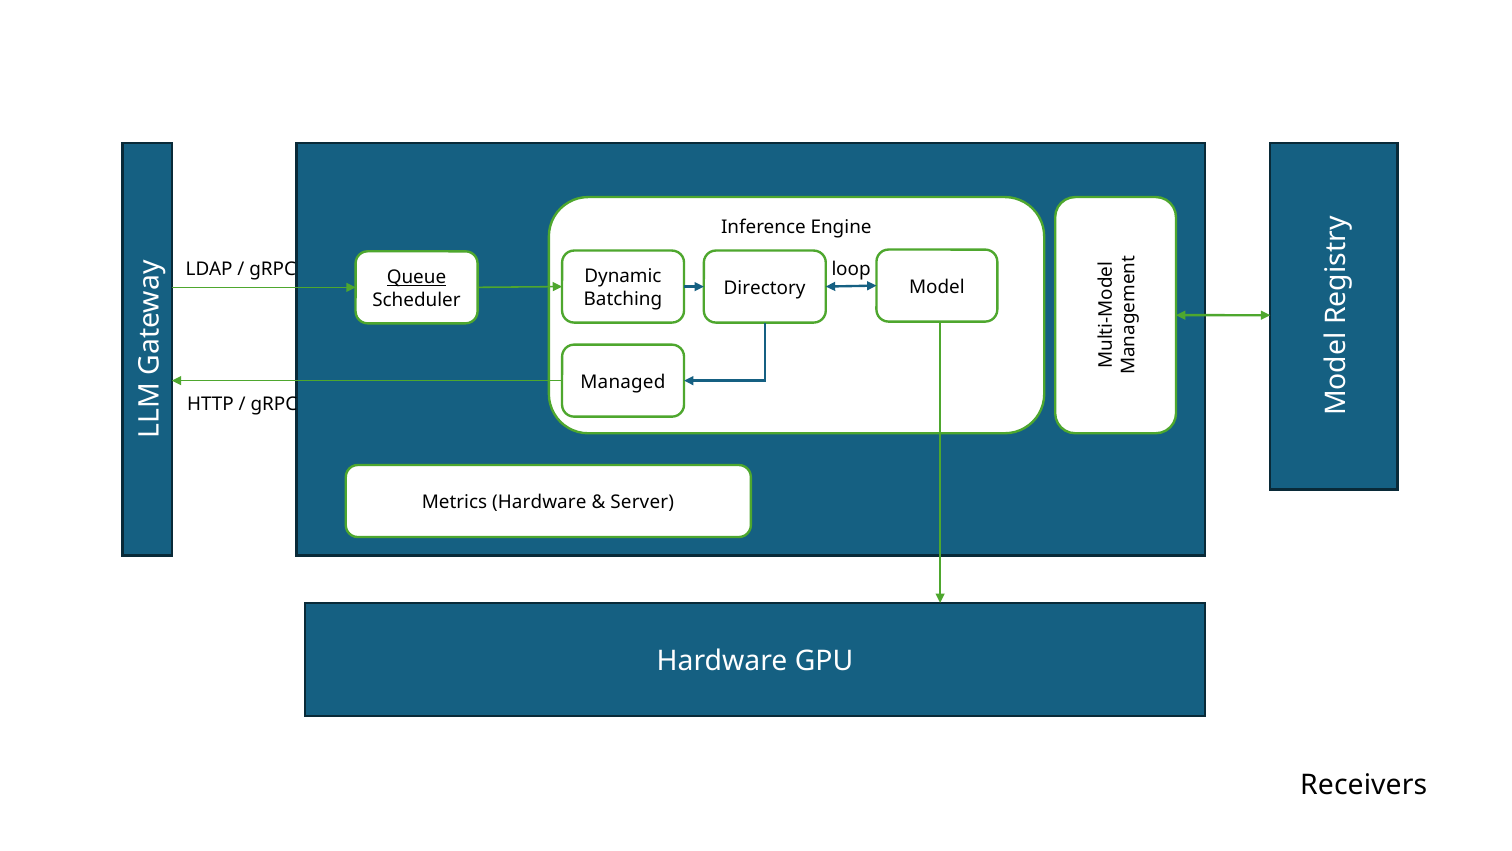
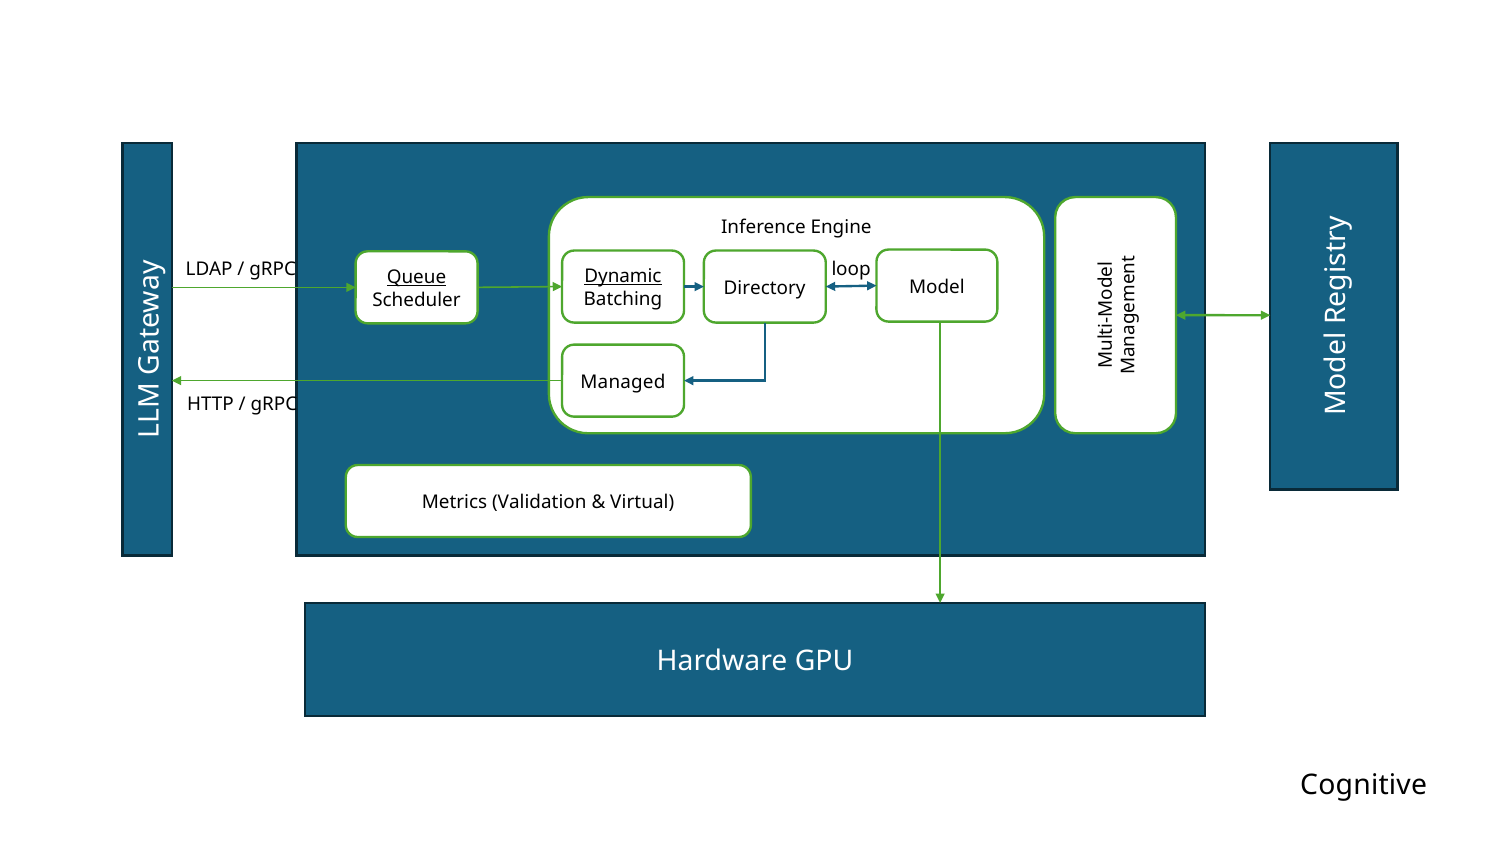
Dynamic underline: none -> present (623, 276)
Metrics Hardware: Hardware -> Validation (539, 502)
Server: Server -> Virtual (642, 502)
Receivers: Receivers -> Cognitive (1364, 784)
